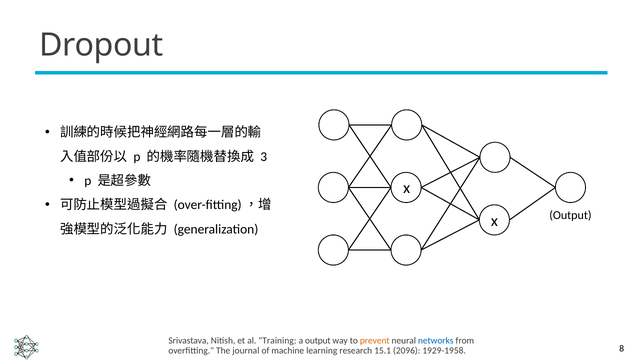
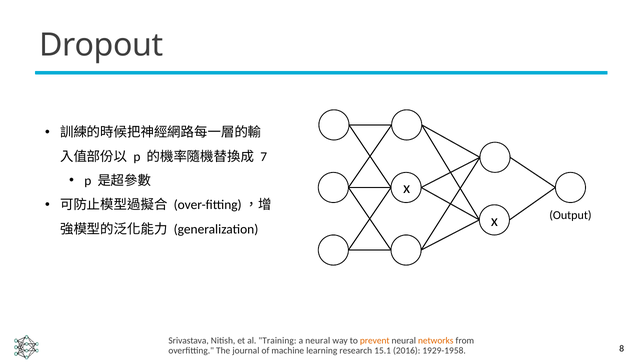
3: 3 -> 7 (264, 157)
a output: output -> neural (318, 340)
networks colour: blue -> orange (436, 340)
2096: 2096 -> 2016 (407, 350)
